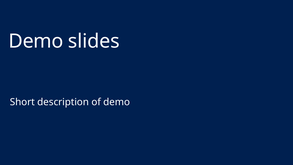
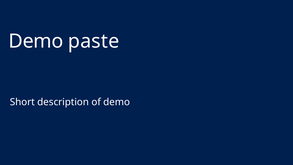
slides: slides -> paste (94, 41)
